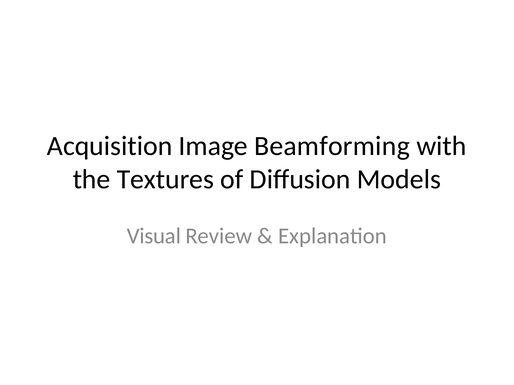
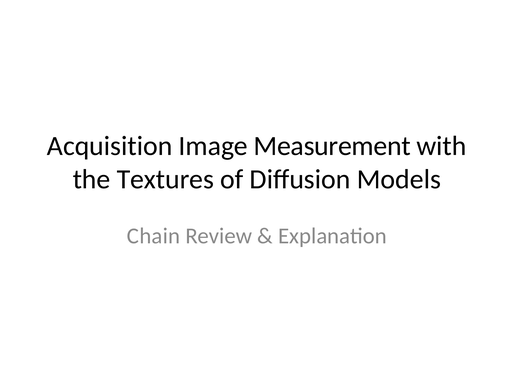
Beamforming: Beamforming -> Measurement (332, 146)
Visual: Visual -> Chain (154, 236)
